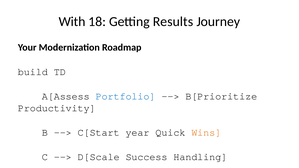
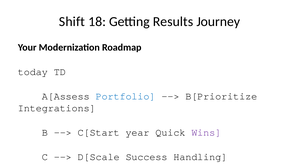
With: With -> Shift (72, 22)
build: build -> today (33, 72)
Productivity: Productivity -> Integrations (57, 108)
Wins colour: orange -> purple (206, 133)
